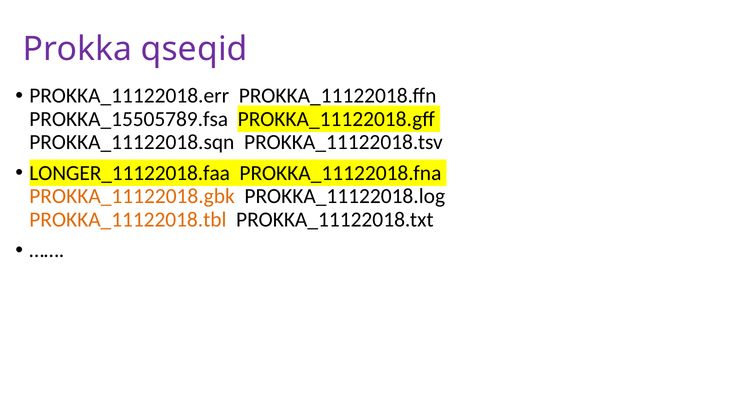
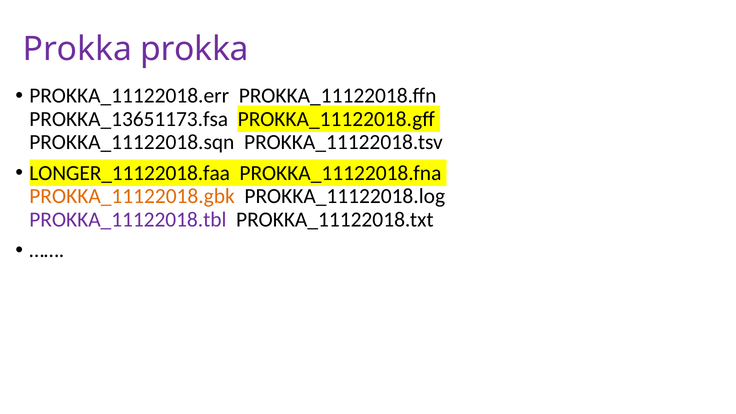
Prokka qseqid: qseqid -> prokka (194, 49)
PROKKA_15505789.fsa: PROKKA_15505789.fsa -> PROKKA_13651173.fsa (129, 119)
PROKKA_11122018.tbl colour: orange -> purple (128, 219)
